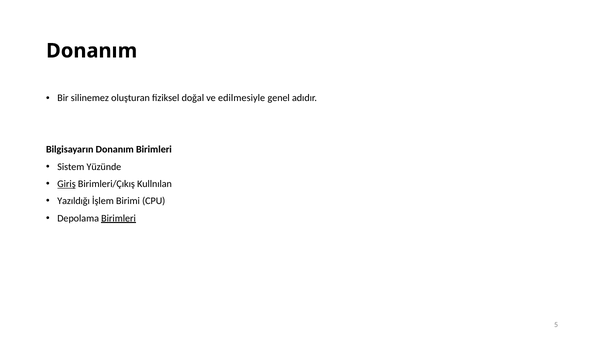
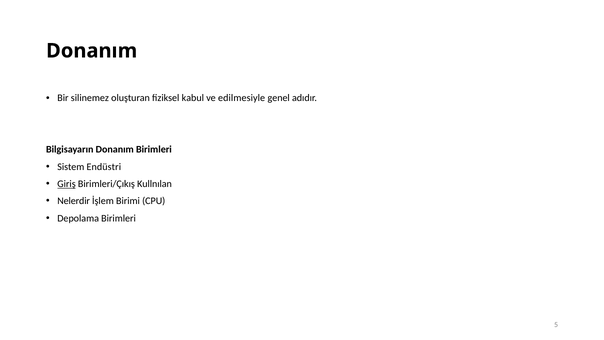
doğal: doğal -> kabul (193, 98)
Yüzünde: Yüzünde -> Endüstri (104, 167)
Yazıldığı: Yazıldığı -> Nelerdir (74, 201)
Birimleri underline: present -> none (119, 218)
